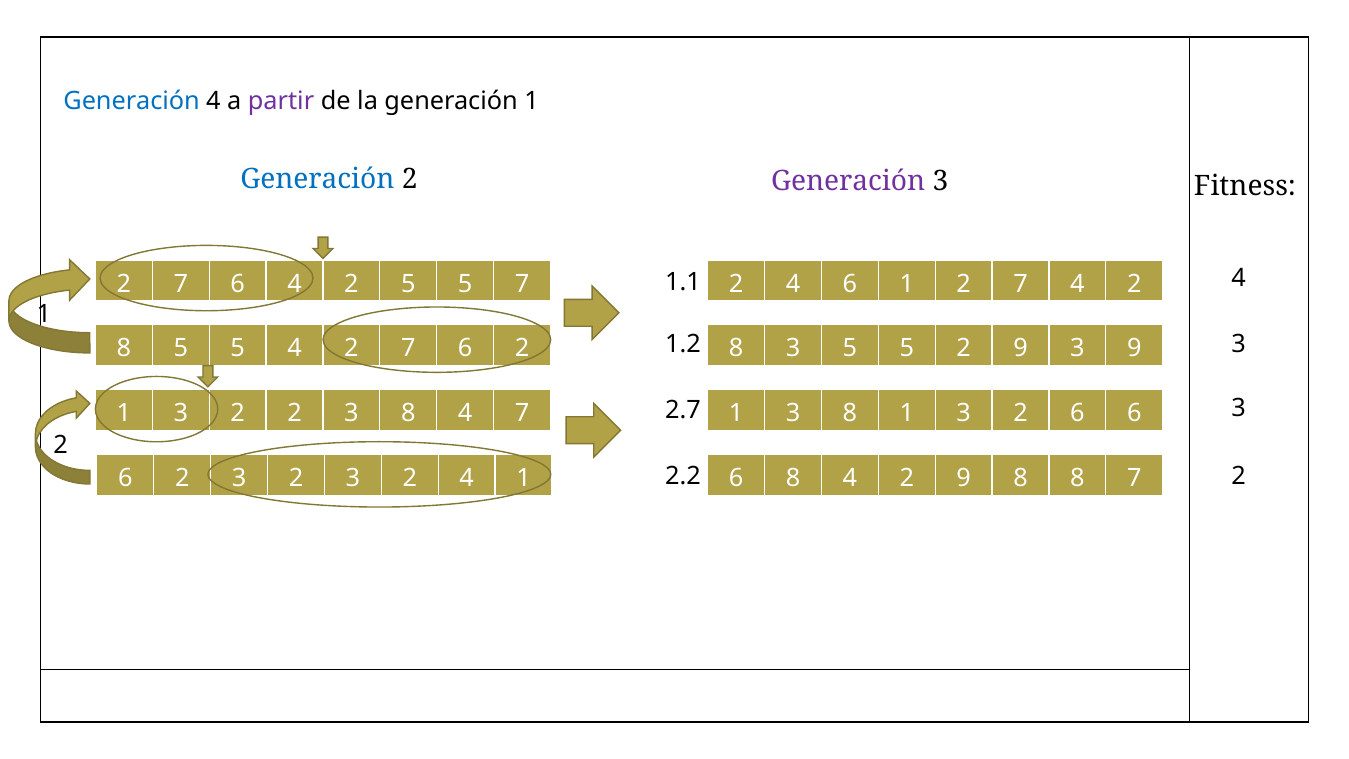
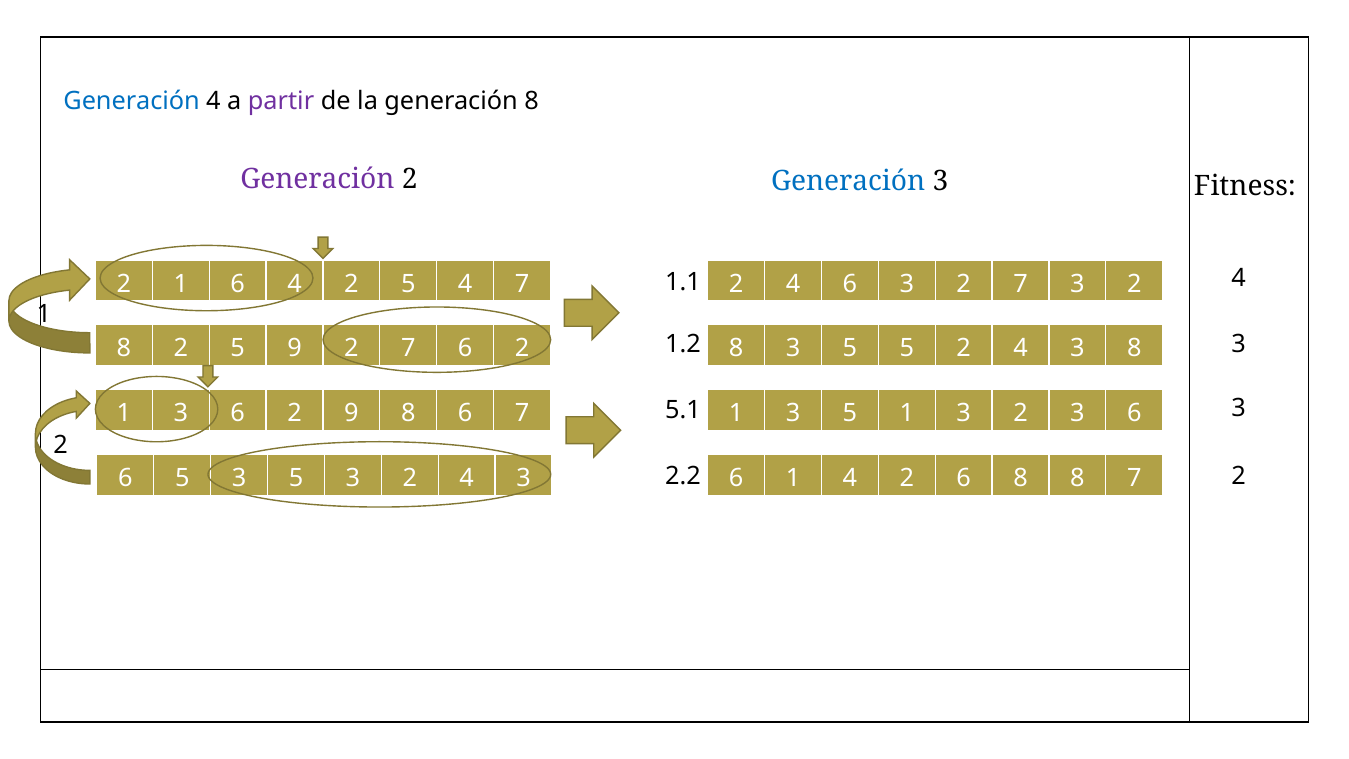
generación 1: 1 -> 8 (532, 101)
Generación colour: blue -> purple (317, 179)
Generación colour: purple -> blue (848, 181)
7: 7 -> 1 (181, 284)
2 5 5: 5 -> 4 (465, 284)
6 1: 1 -> 3 (907, 284)
7 4: 4 -> 3 (1077, 284)
5: 5 -> 2 (181, 348)
5 4: 4 -> 9 (295, 348)
5 2 9: 9 -> 4 (1021, 348)
3 9: 9 -> 8 (1134, 348)
2.7: 2.7 -> 5.1 (683, 410)
2: 2 -> 6 (238, 413)
3: 3 -> 9 (351, 413)
4: 4 -> 6 (465, 413)
1 3 8: 8 -> 5 (850, 413)
2 6: 6 -> 3 (1077, 413)
2: 2 -> 5 (182, 478)
2: 2 -> 5 (296, 478)
3 2 4 1: 1 -> 3 (524, 478)
6 8: 8 -> 1 (793, 478)
4 2 9: 9 -> 6 (964, 478)
